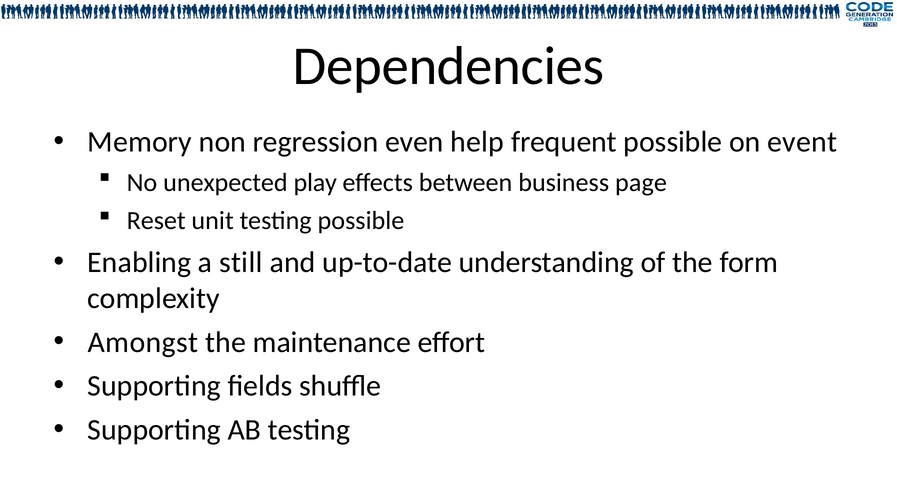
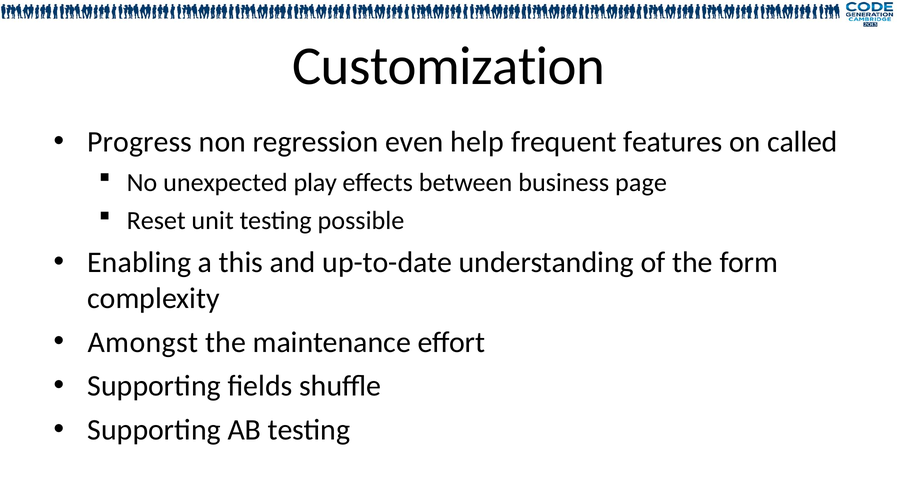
Dependencies: Dependencies -> Customization (449, 66)
Memory: Memory -> Progress (140, 142)
frequent possible: possible -> features (673, 142)
event: event -> called (802, 142)
still: still -> this (241, 263)
